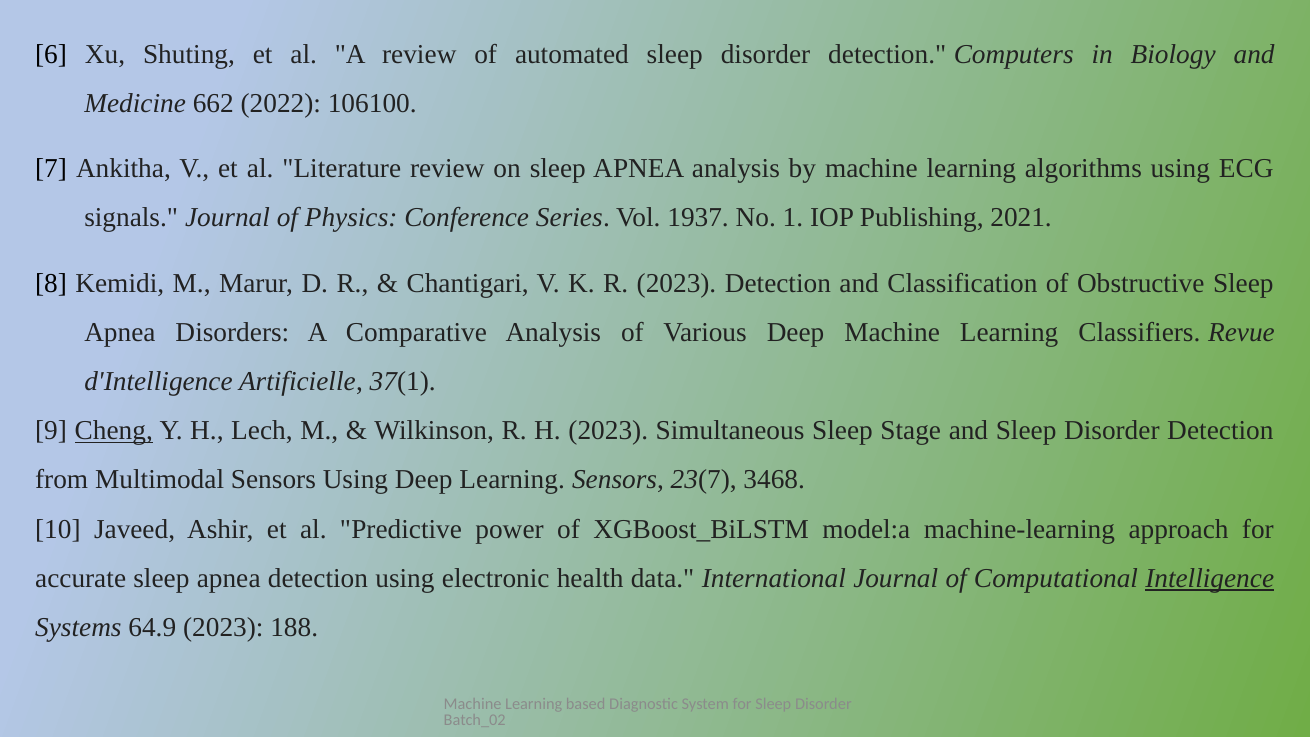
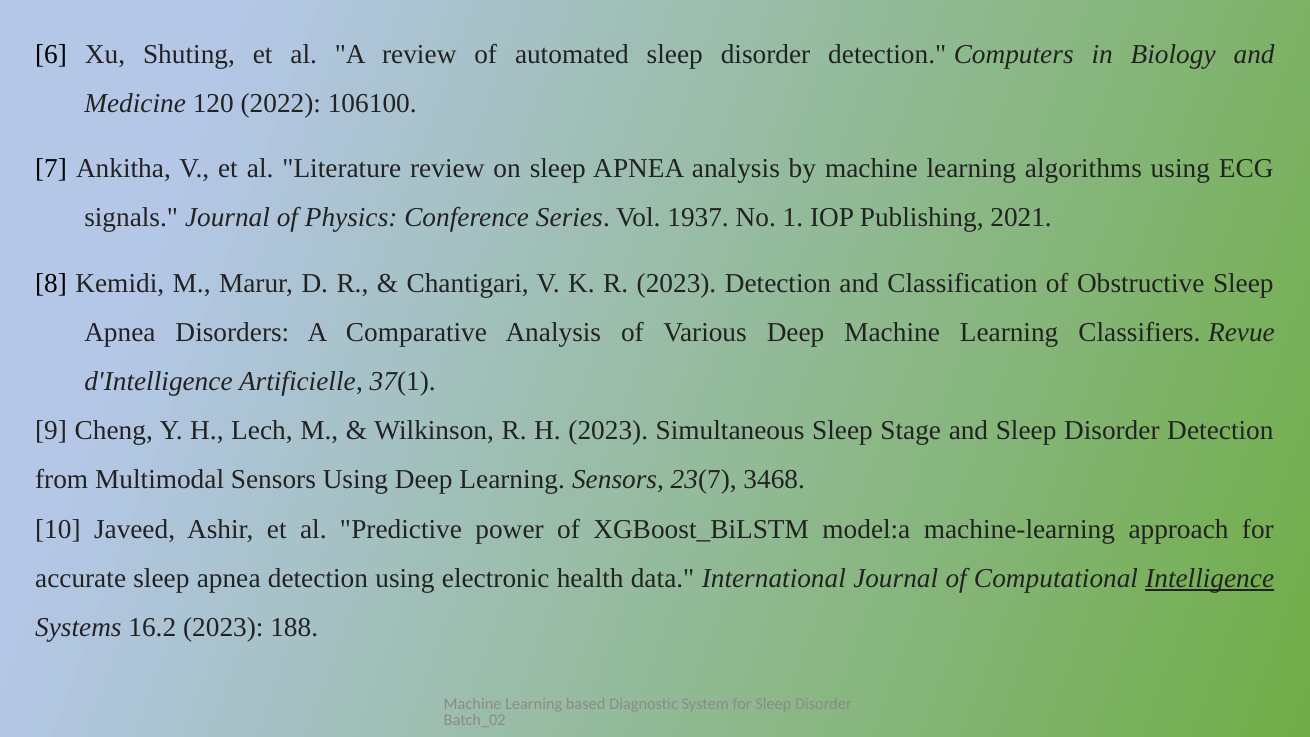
662: 662 -> 120 (213, 103)
Cheng underline: present -> none (114, 431)
64.9: 64.9 -> 16.2 (152, 627)
